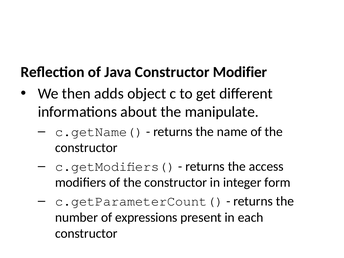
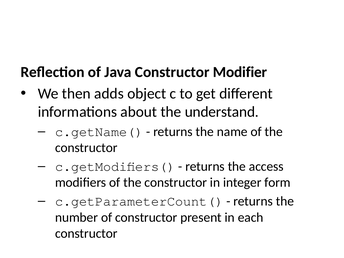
manipulate: manipulate -> understand (222, 112)
of expressions: expressions -> constructor (146, 217)
